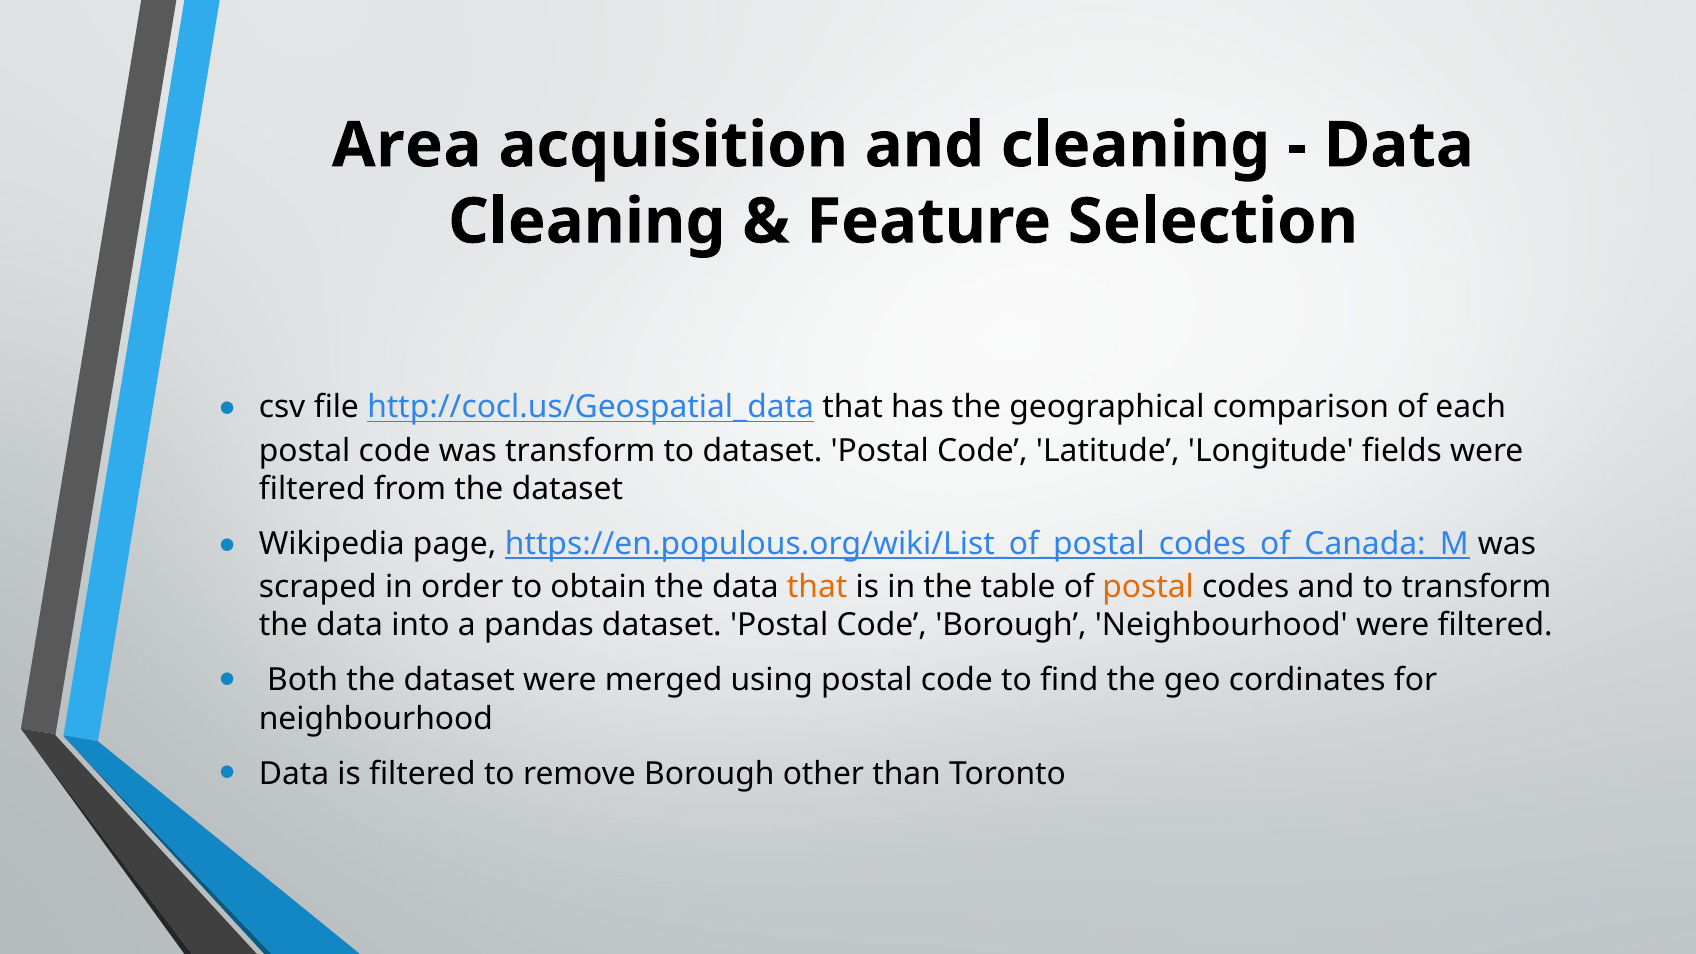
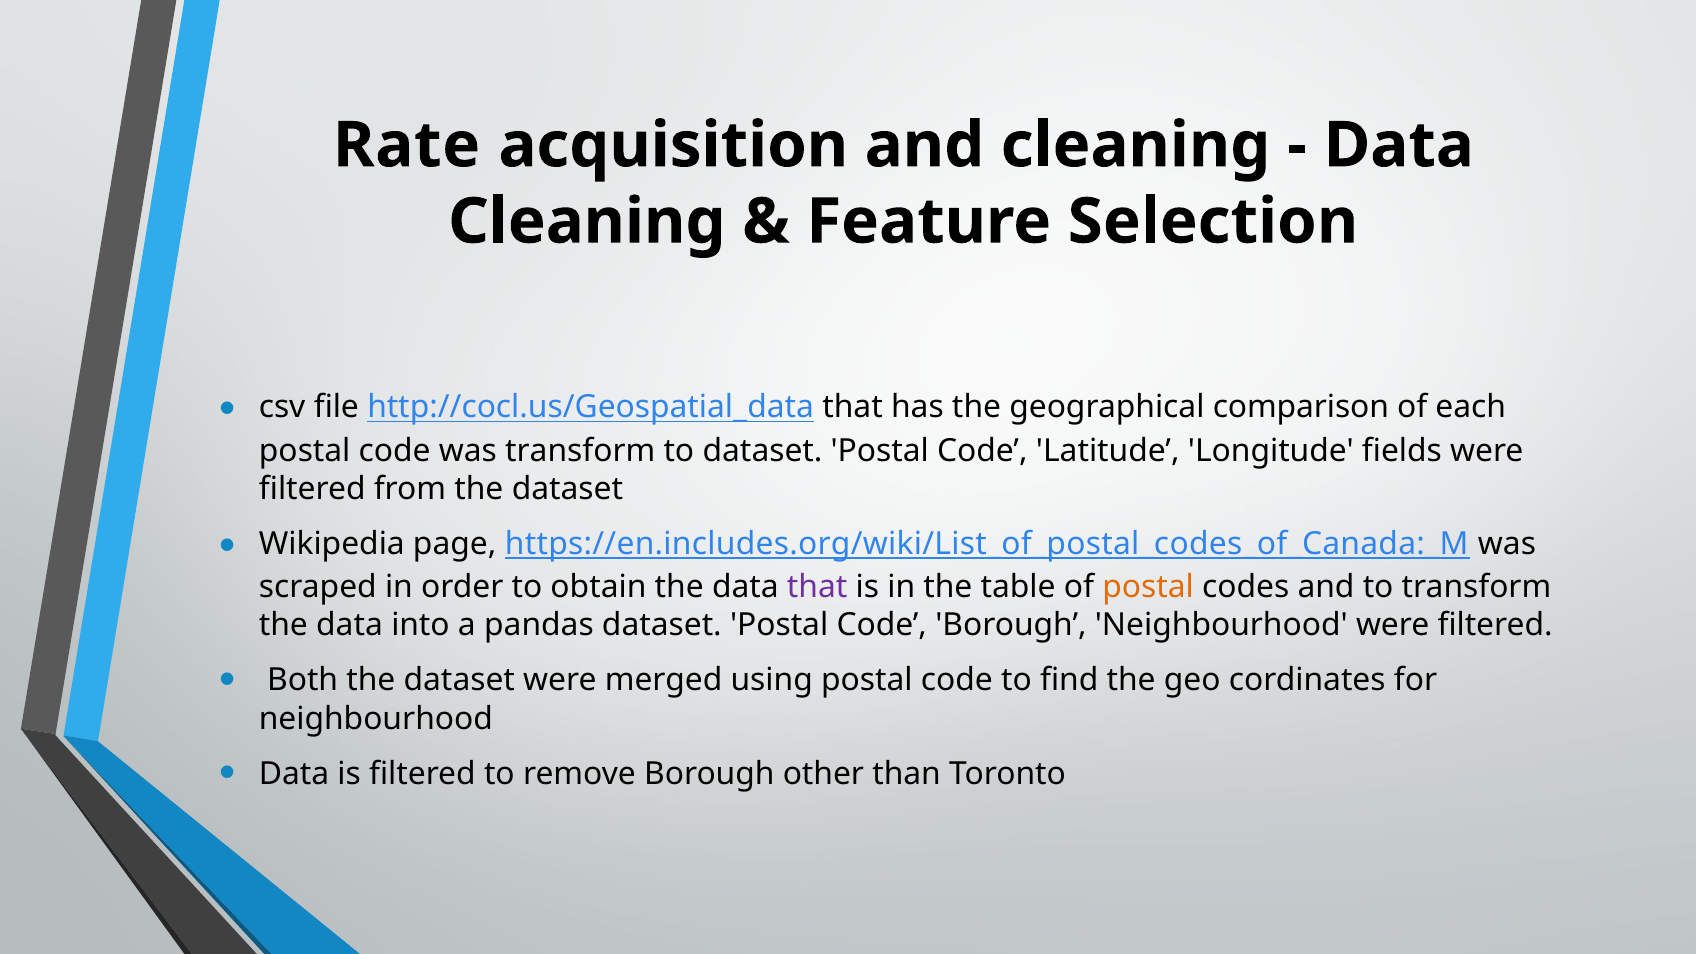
Area: Area -> Rate (407, 145)
https://en.populous.org/wiki/List_of_postal_codes_of_Canada:_M: https://en.populous.org/wiki/List_of_postal_codes_of_Canada:_M -> https://en.includes.org/wiki/List_of_postal_codes_of_Canada:_M (987, 544)
that colour: orange -> purple (817, 587)
